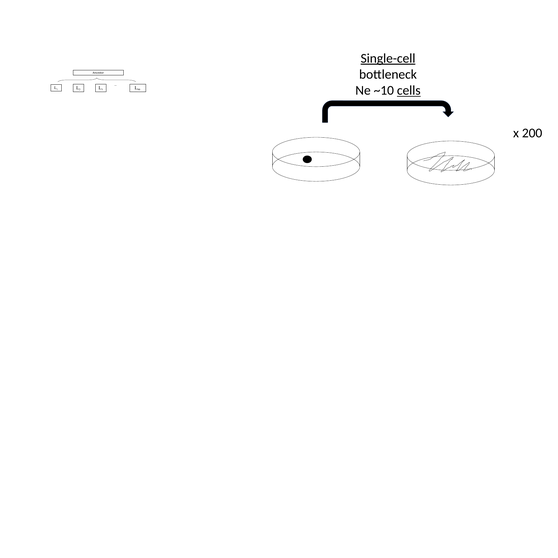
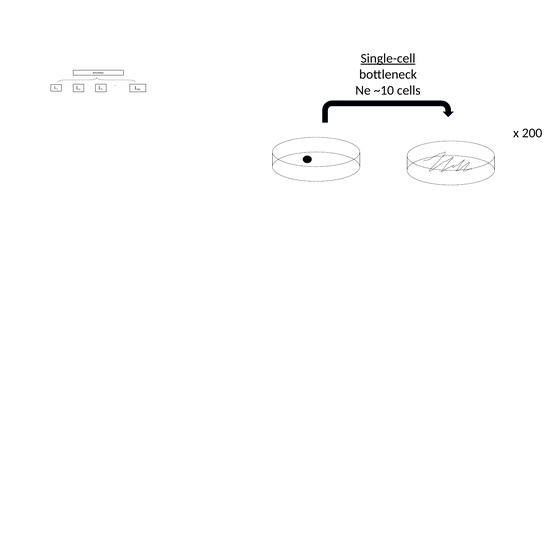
cells underline: present -> none (409, 91)
